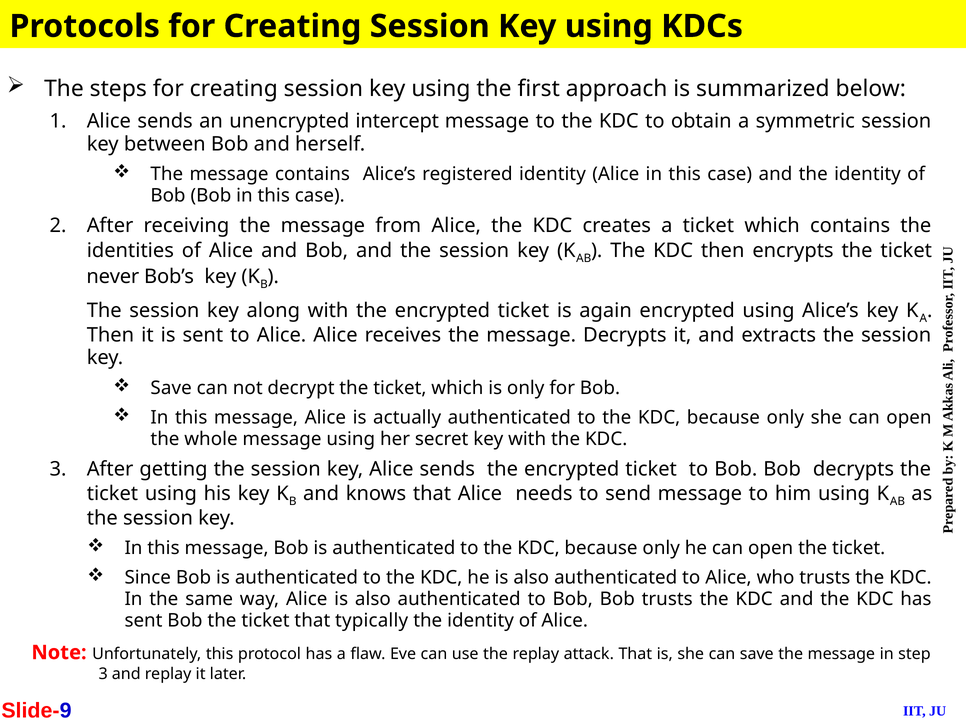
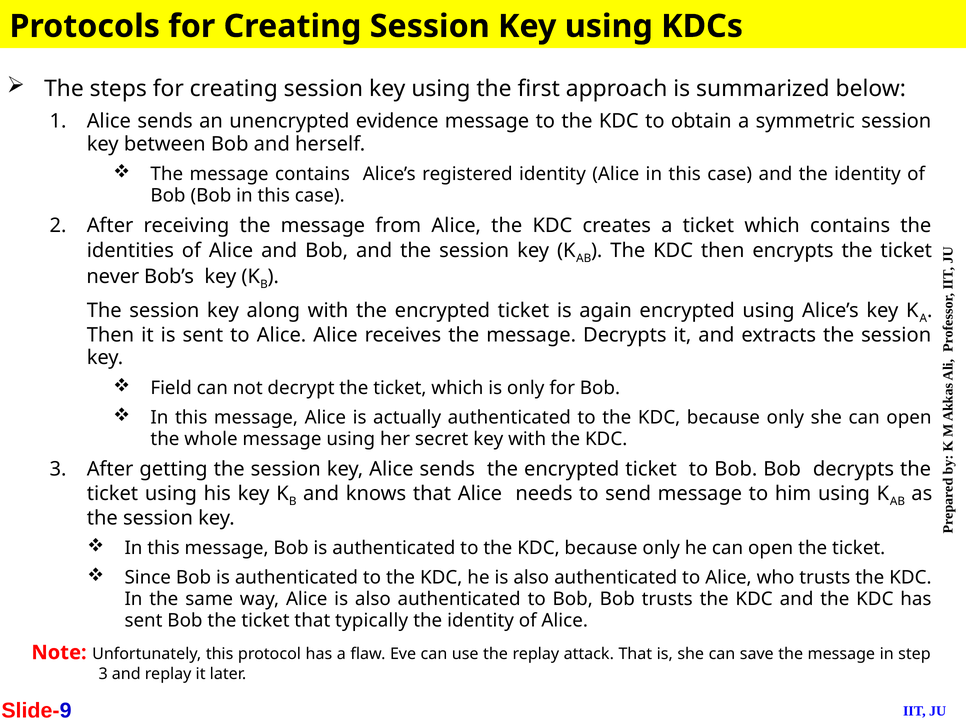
intercept: intercept -> evidence (397, 121)
Save: Save -> Field (171, 388)
